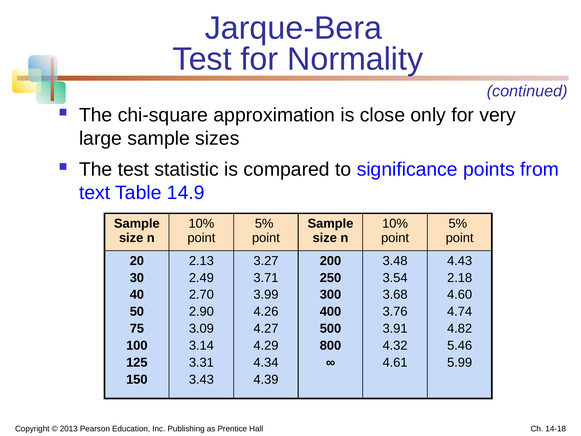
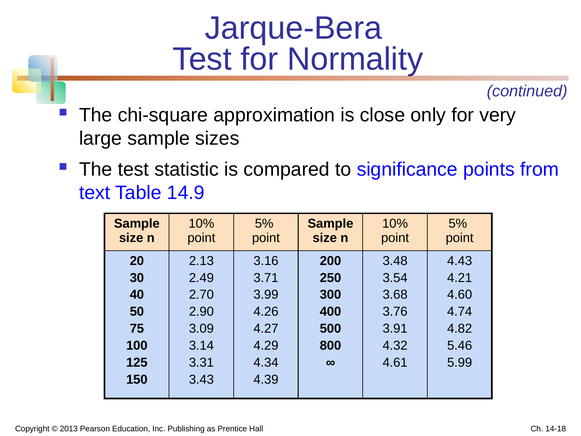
3.27: 3.27 -> 3.16 (266, 261)
2.18: 2.18 -> 4.21 (460, 278)
